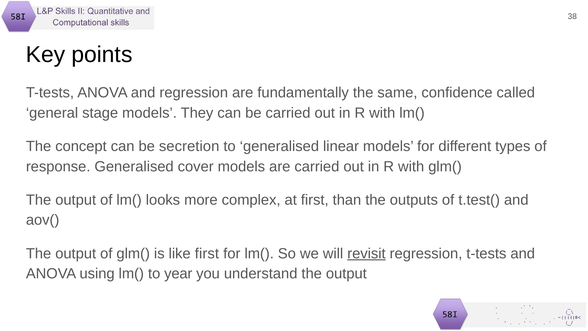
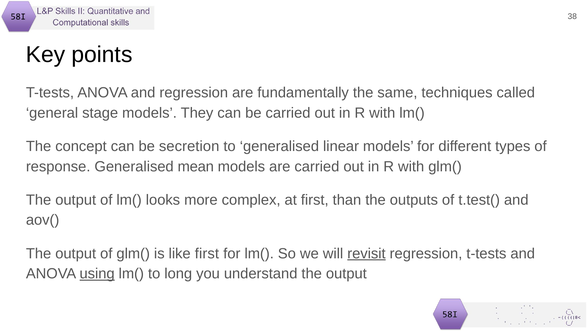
confidence: confidence -> techniques (457, 92)
cover: cover -> mean (196, 166)
using underline: none -> present (97, 274)
year: year -> long (178, 274)
